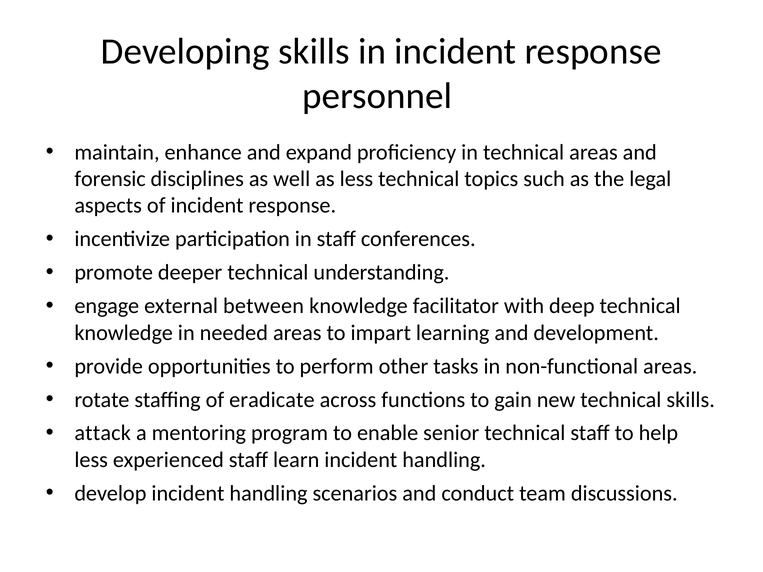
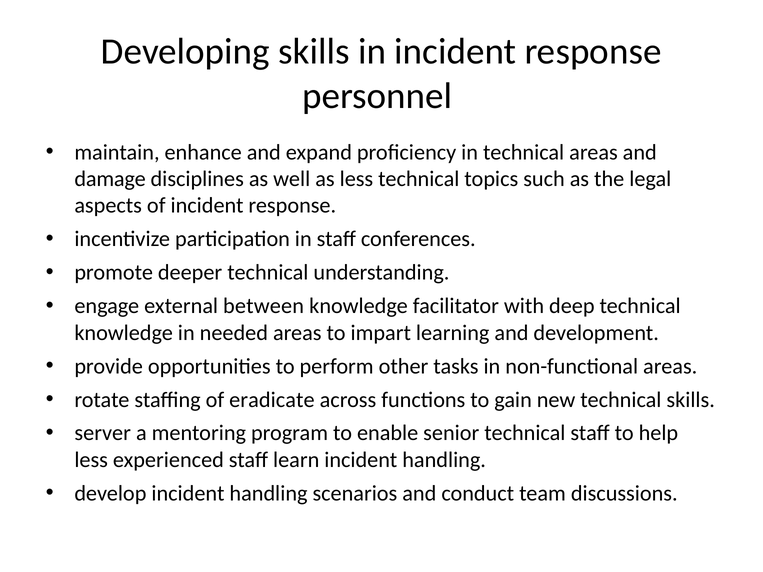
forensic: forensic -> damage (110, 179)
attack: attack -> server (103, 433)
